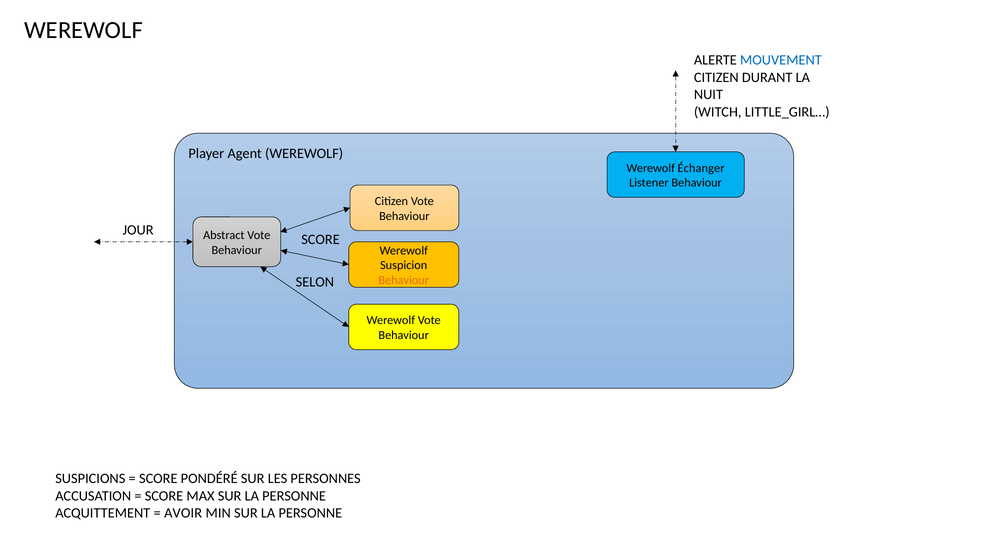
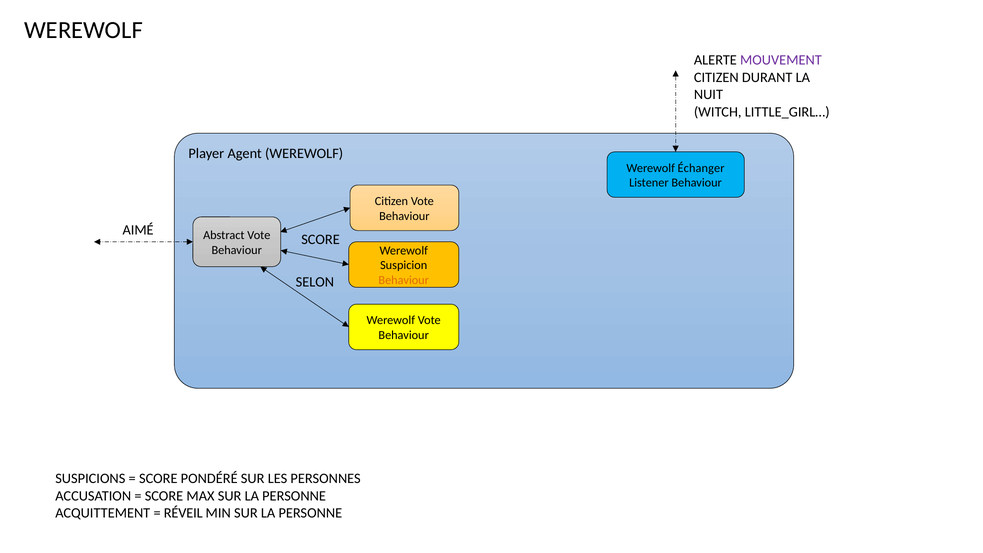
MOUVEMENT colour: blue -> purple (781, 60)
JOUR: JOUR -> AIMÉ (138, 230)
AVOIR: AVOIR -> RÉVEIL (183, 513)
